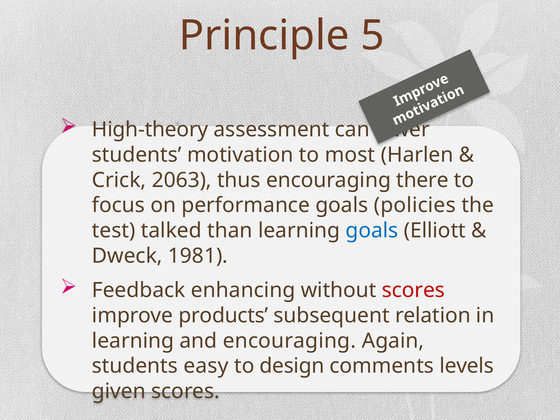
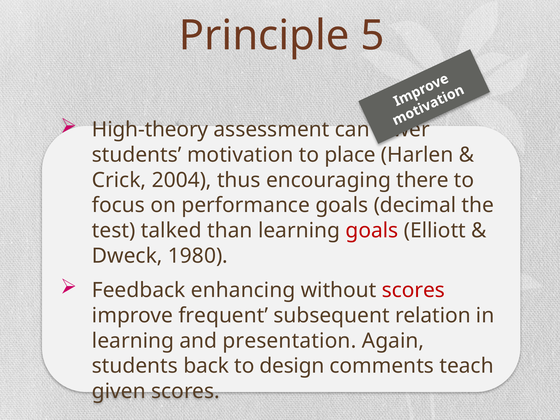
most: most -> place (350, 155)
2063: 2063 -> 2004 (182, 180)
policies: policies -> decimal (415, 205)
goals colour: blue -> red (372, 231)
1981: 1981 -> 1980 (198, 256)
products: products -> frequent (223, 316)
and encouraging: encouraging -> presentation (289, 341)
easy: easy -> back (206, 366)
levels: levels -> teach (467, 366)
